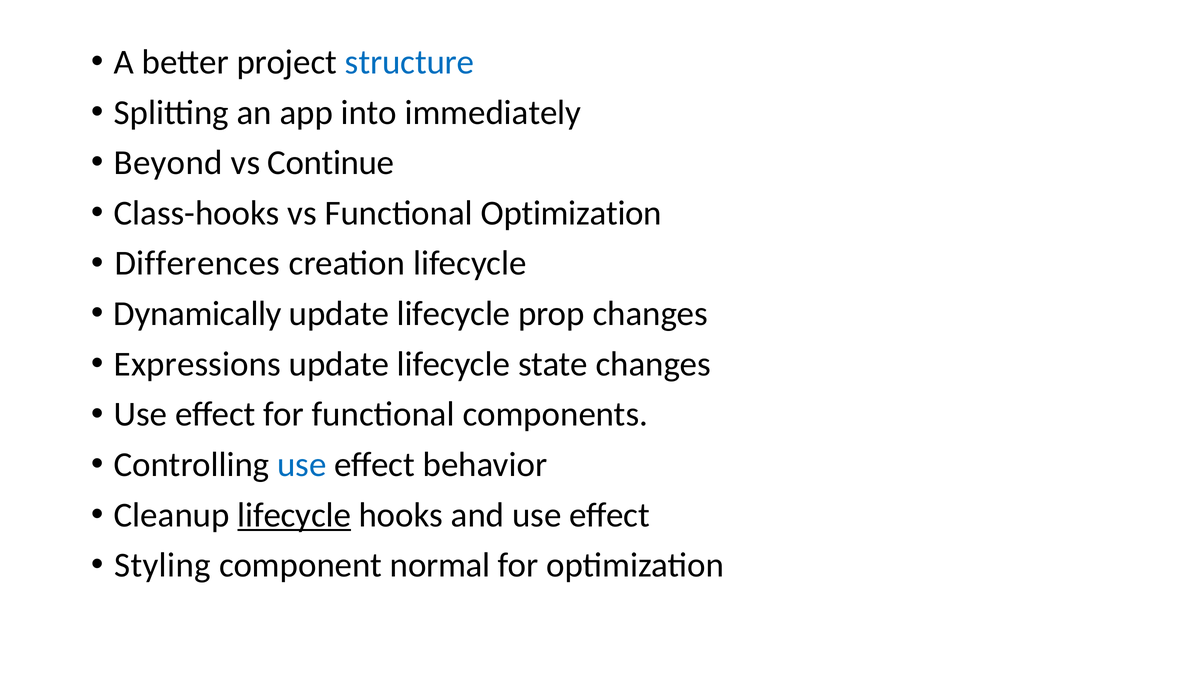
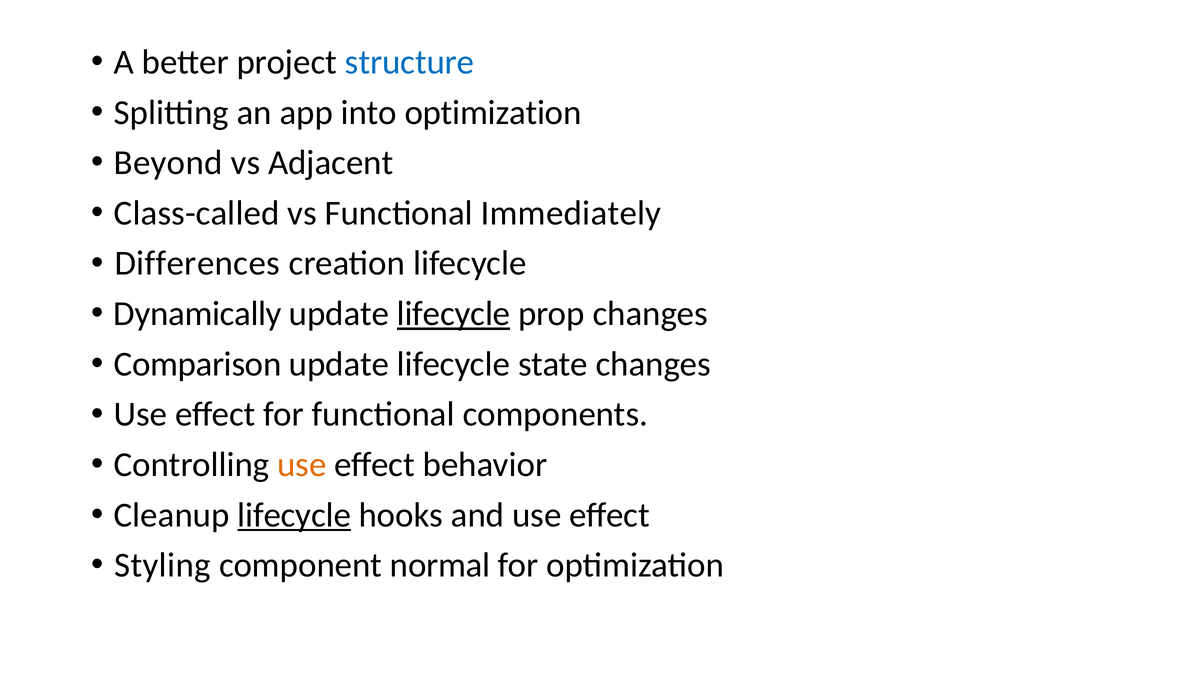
into immediately: immediately -> optimization (493, 112)
Continue: Continue -> Adjacent (331, 163)
Class-hooks: Class-hooks -> Class-called (197, 213)
Functional Optimization: Optimization -> Immediately (571, 213)
lifecycle underline: none -> present (454, 313)
Expressions: Expressions -> Comparison (198, 364)
use colour: blue -> orange (302, 464)
